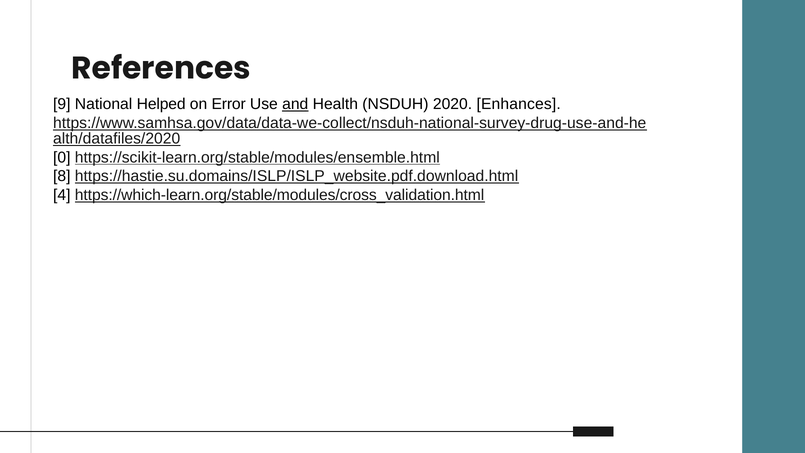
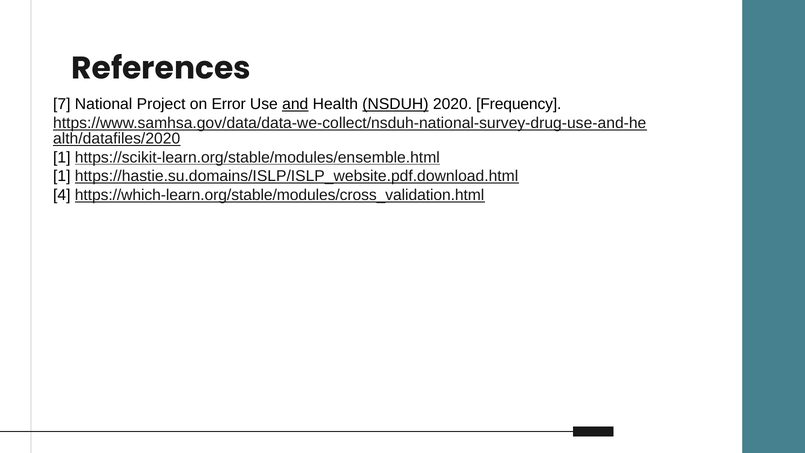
9: 9 -> 7 (62, 104)
Helped: Helped -> Project (161, 104)
NSDUH underline: none -> present (395, 104)
Enhances: Enhances -> Frequency (519, 104)
0: 0 -> 1 (62, 157)
8: 8 -> 1 (62, 176)
